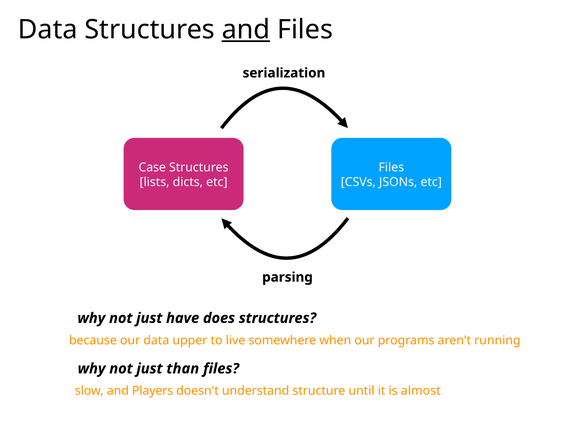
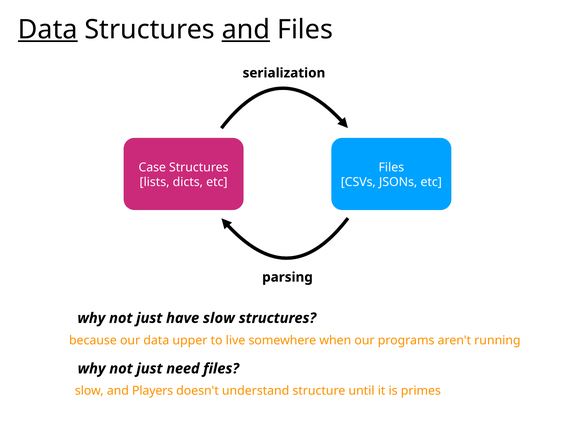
Data underline: none -> present (48, 30)
have does: does -> slow (219, 318)
than: than -> need (183, 369)
almost: almost -> primes (421, 391)
